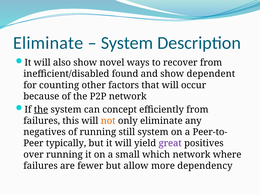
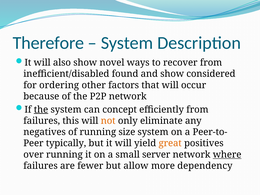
Eliminate: Eliminate -> Therefore (48, 43)
dependent: dependent -> considered (211, 74)
counting: counting -> ordering (59, 85)
still: still -> size (127, 132)
great colour: purple -> orange (170, 143)
which: which -> server (156, 155)
where underline: none -> present (227, 155)
